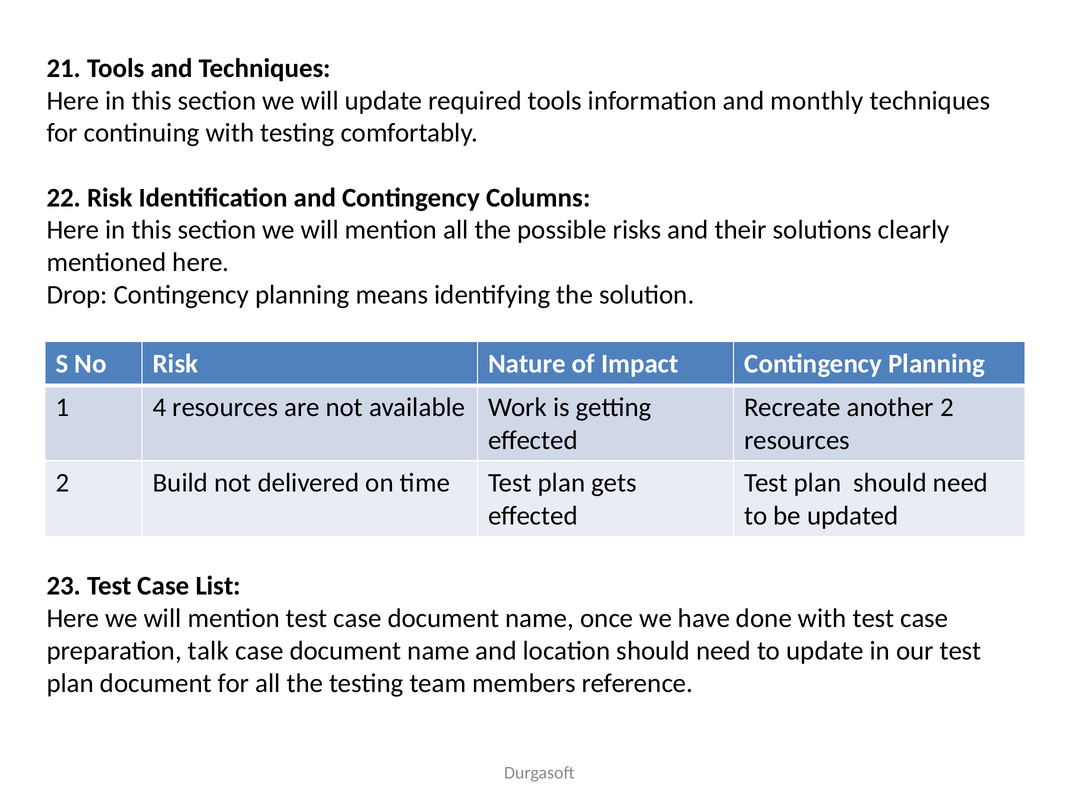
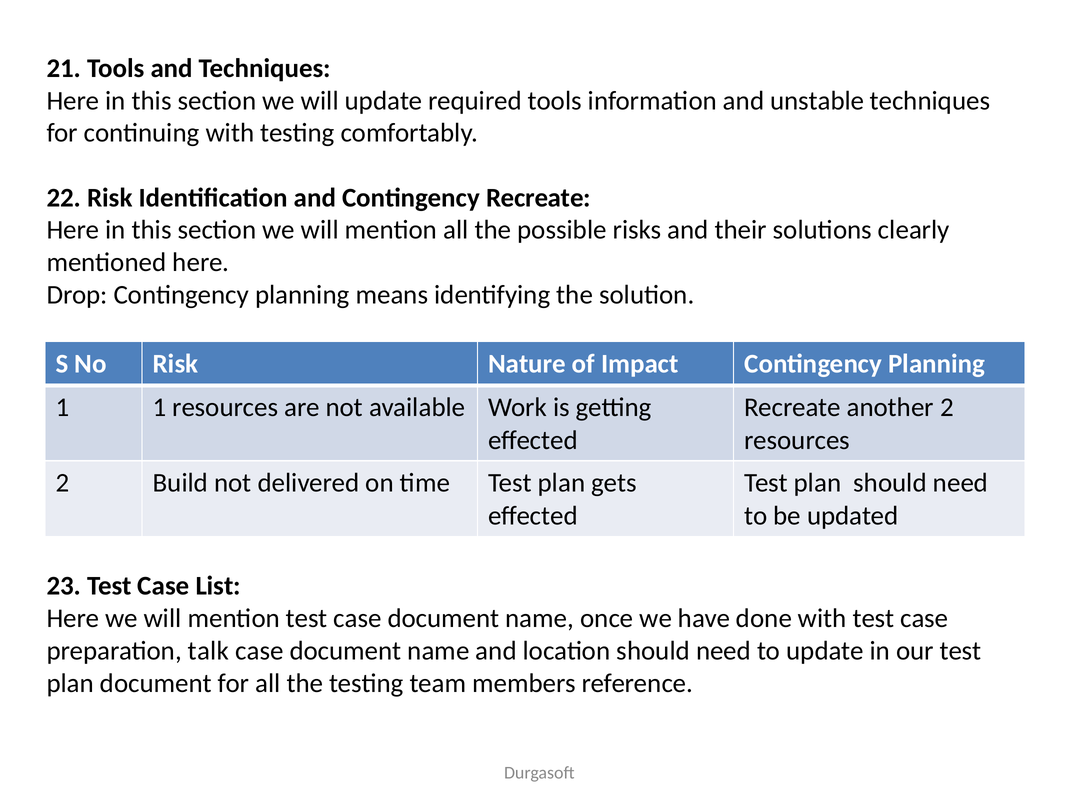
monthly: monthly -> unstable (817, 101)
Contingency Columns: Columns -> Recreate (538, 198)
1 4: 4 -> 1 (160, 408)
